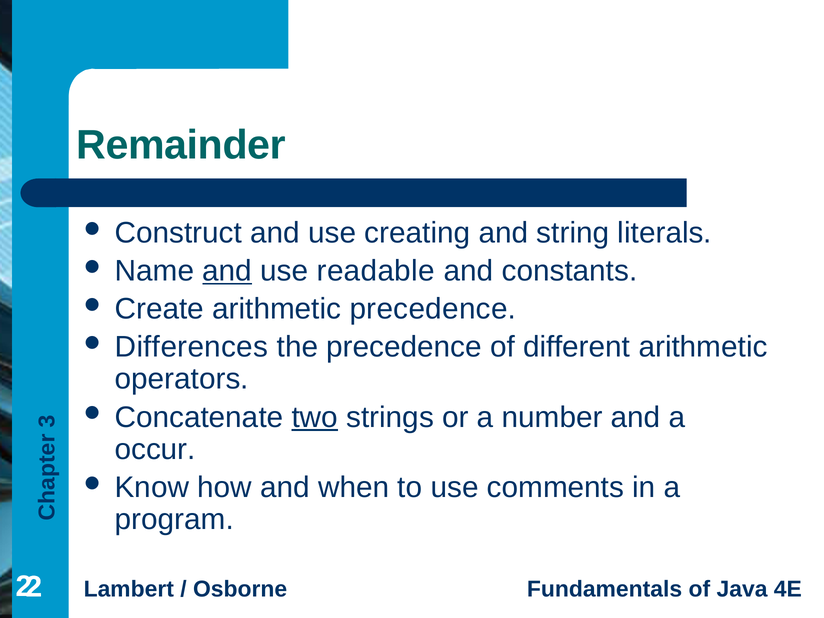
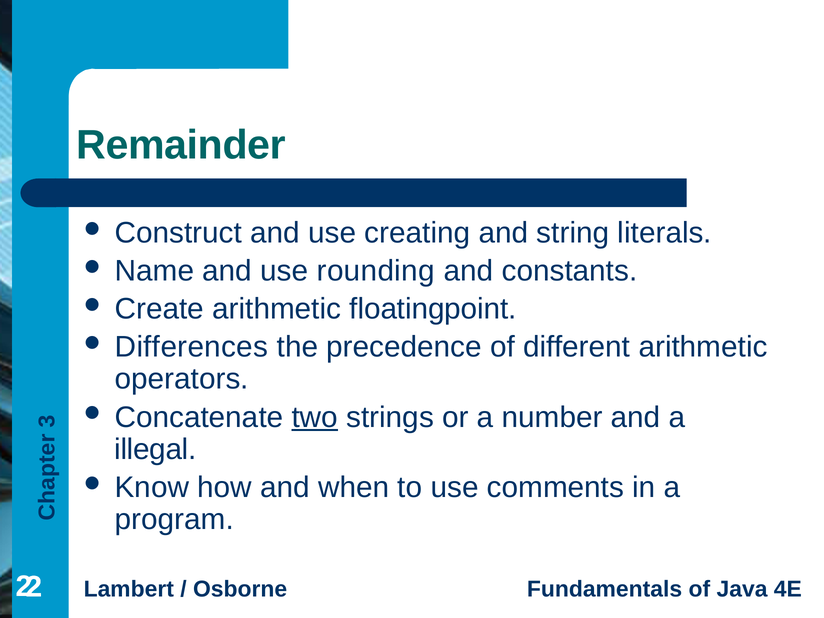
and underline: present -> none (227, 271)
readable: readable -> rounding (376, 271)
arithmetic precedence: precedence -> floatingpoint (433, 309)
occur: occur -> illegal (155, 449)
